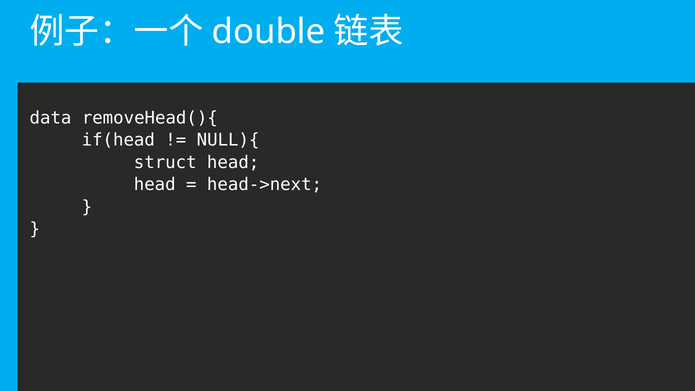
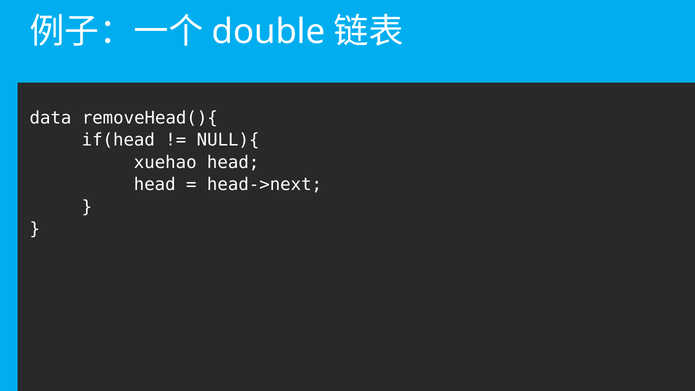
struct: struct -> xuehao (165, 162)
